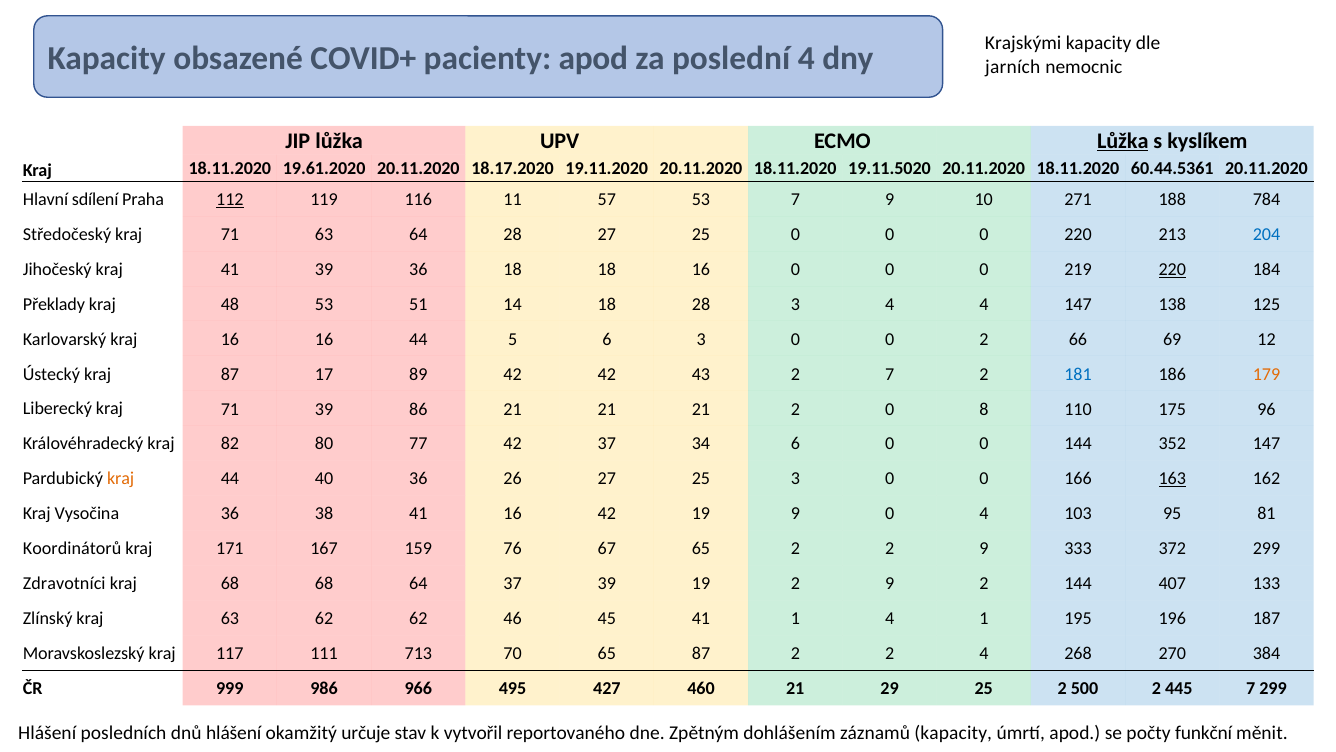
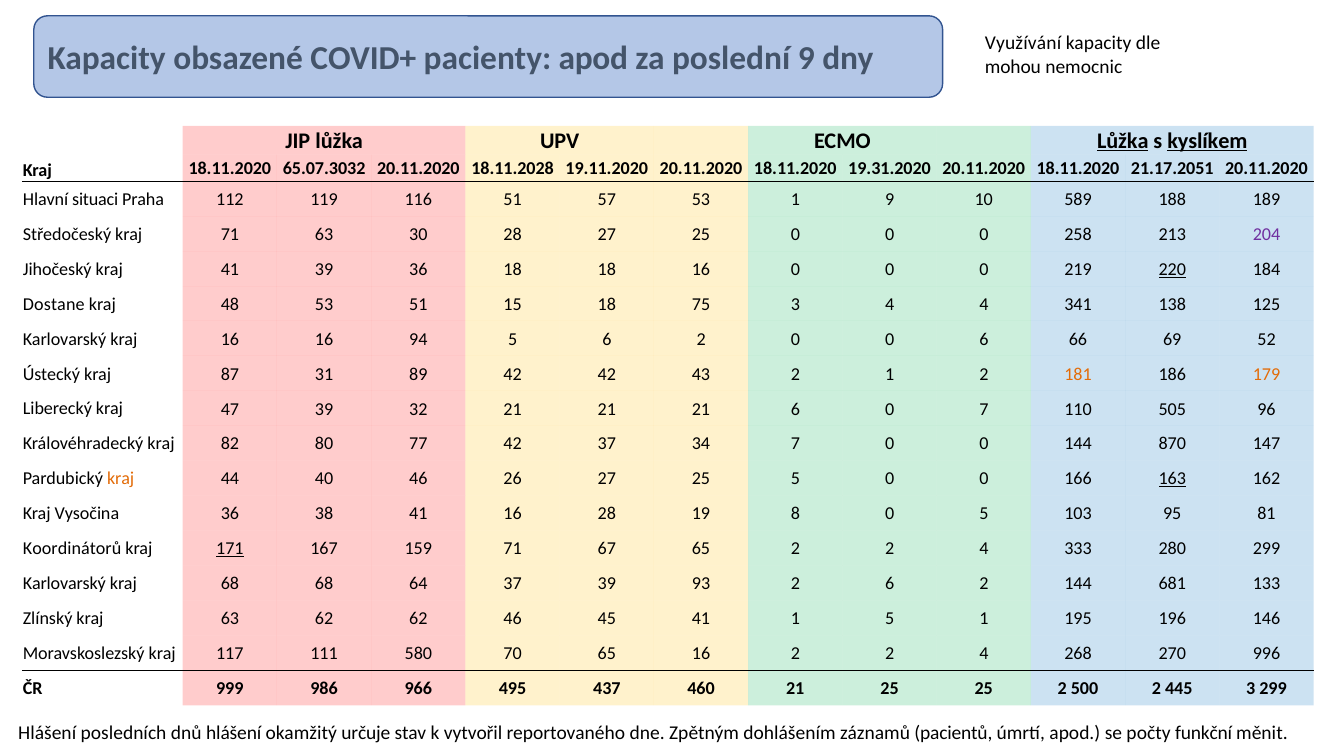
Krajskými: Krajskými -> Využívání (1023, 43)
poslední 4: 4 -> 9 (806, 59)
jarních: jarních -> mohou (1013, 67)
kyslíkem underline: none -> present (1207, 141)
19.61.2020: 19.61.2020 -> 65.07.3032 (324, 168)
18.17.2020: 18.17.2020 -> 18.11.2028 (513, 168)
19.11.5020: 19.11.5020 -> 19.31.2020 (890, 168)
60.44.5361: 60.44.5361 -> 21.17.2051 (1172, 168)
sdílení: sdílení -> situaci (95, 199)
112 underline: present -> none (230, 199)
116 11: 11 -> 51 (513, 199)
53 7: 7 -> 1 (795, 199)
271: 271 -> 589 (1078, 199)
784: 784 -> 189 (1267, 199)
63 64: 64 -> 30 (418, 234)
0 220: 220 -> 258 (1078, 234)
204 colour: blue -> purple (1267, 234)
Překlady: Překlady -> Dostane (54, 304)
14: 14 -> 15 (513, 304)
18 28: 28 -> 75 (701, 304)
4 147: 147 -> 341 (1078, 304)
16 44: 44 -> 94 (418, 339)
5 6 3: 3 -> 2 (701, 339)
0 2: 2 -> 6 (984, 339)
12: 12 -> 52 (1267, 339)
17: 17 -> 31 (324, 374)
2 7: 7 -> 1 (890, 374)
181 colour: blue -> orange (1078, 374)
Liberecký kraj 71: 71 -> 47 (230, 409)
86: 86 -> 32 (418, 409)
21 2: 2 -> 6 (795, 409)
0 8: 8 -> 7 (984, 409)
175: 175 -> 505 (1172, 409)
34 6: 6 -> 7 (795, 444)
352: 352 -> 870 (1172, 444)
40 36: 36 -> 46 (418, 479)
25 3: 3 -> 5 (795, 479)
16 42: 42 -> 28 (607, 513)
19 9: 9 -> 8 (795, 513)
0 4: 4 -> 5 (984, 513)
171 underline: none -> present (230, 548)
159 76: 76 -> 71 (513, 548)
65 2 2 9: 9 -> 4 (984, 548)
372: 372 -> 280 (1172, 548)
Zdravotníci: Zdravotníci -> Karlovarský (64, 583)
39 19: 19 -> 93 (701, 583)
9: 9 -> 6 (890, 583)
407: 407 -> 681 (1172, 583)
1 4: 4 -> 5 (890, 618)
187: 187 -> 146 (1267, 618)
713: 713 -> 580 (418, 653)
65 87: 87 -> 16 (701, 653)
384: 384 -> 996 (1267, 653)
427: 427 -> 437 (607, 688)
21 29: 29 -> 25 (890, 688)
445 7: 7 -> 3 (1251, 688)
záznamů kapacity: kapacity -> pacientů (953, 733)
